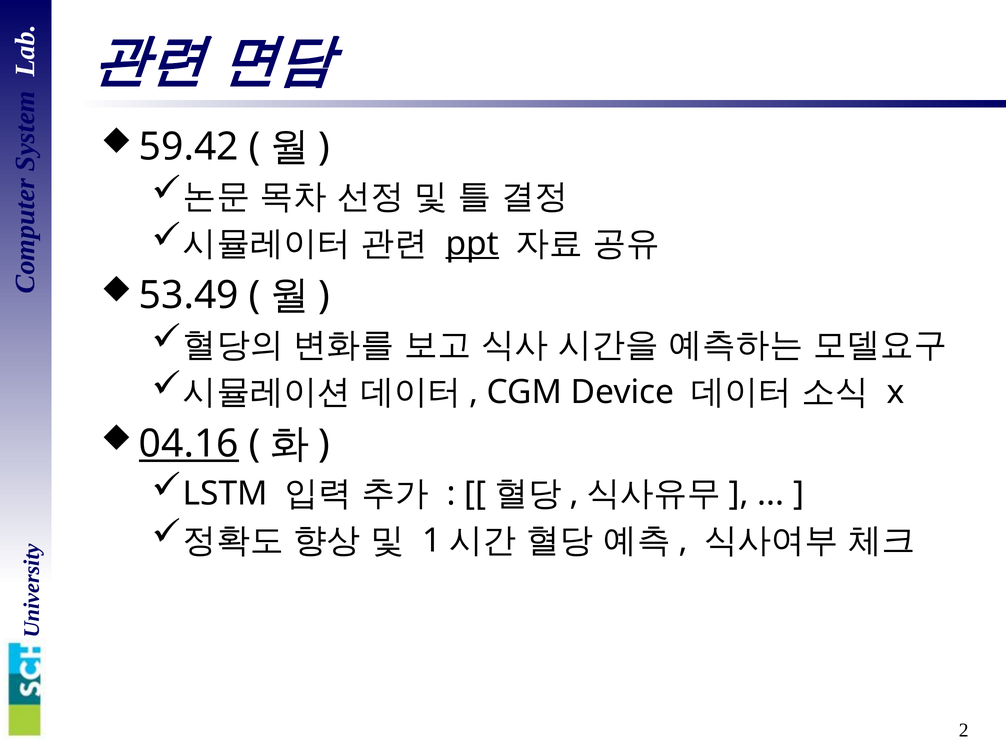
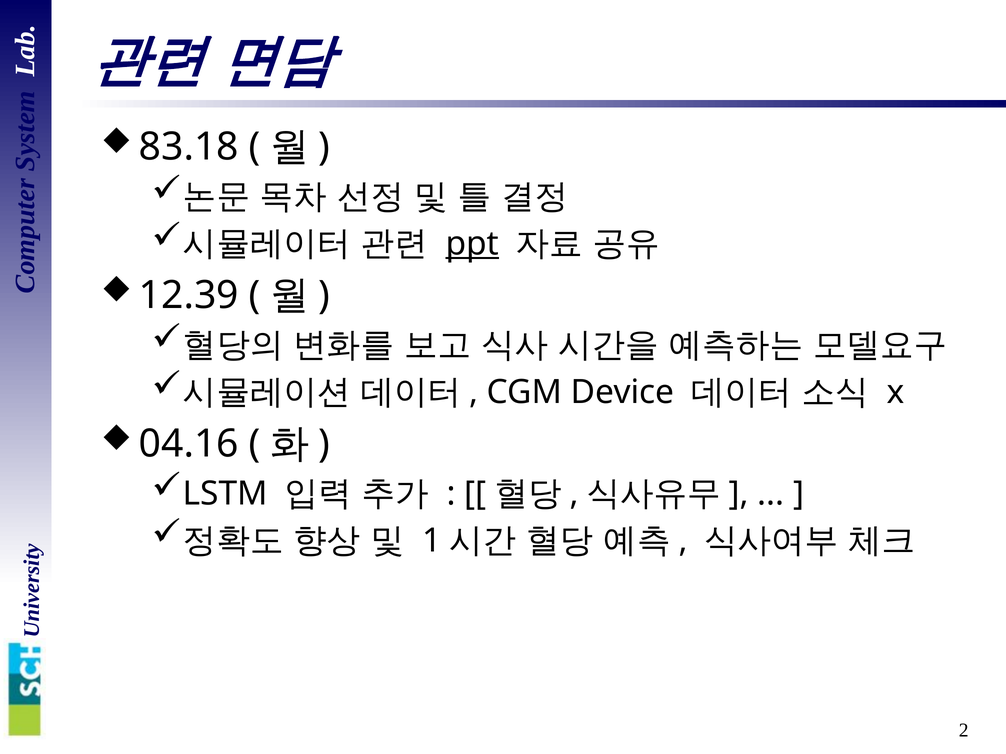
59.42: 59.42 -> 83.18 (189, 147)
53.49: 53.49 -> 12.39 (189, 296)
04.16 underline: present -> none (189, 444)
